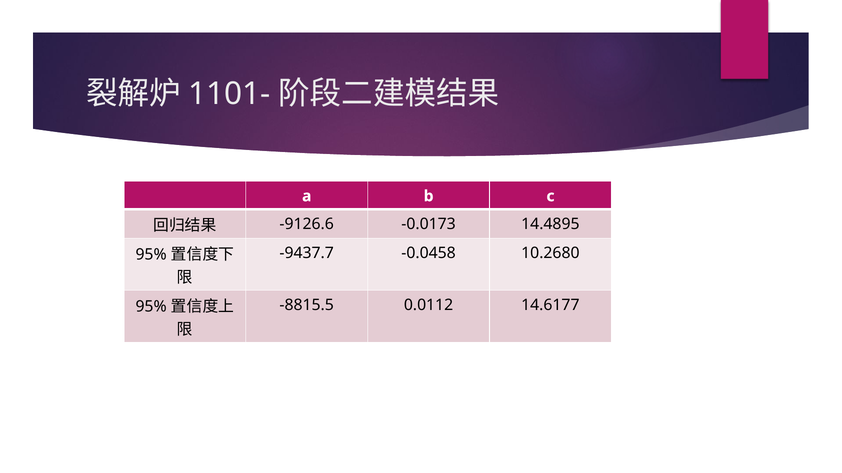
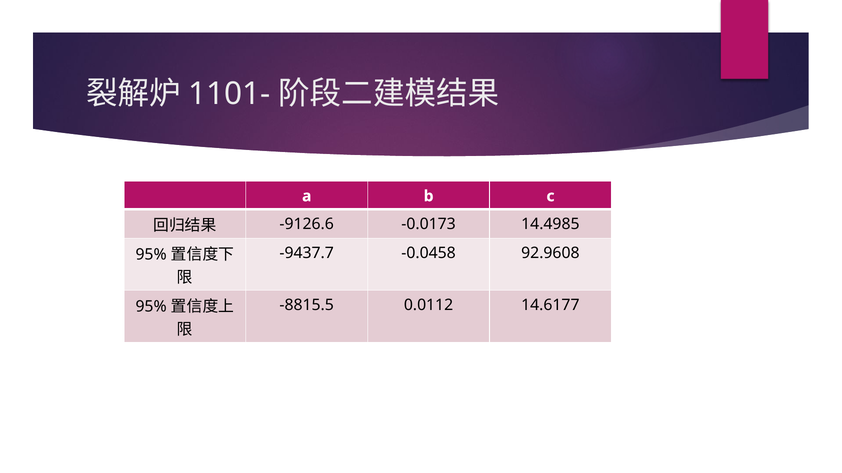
14.4895: 14.4895 -> 14.4985 (550, 224)
10.2680: 10.2680 -> 92.9608 (550, 253)
